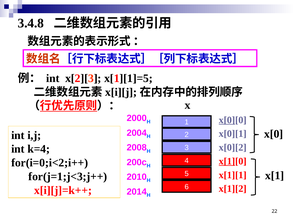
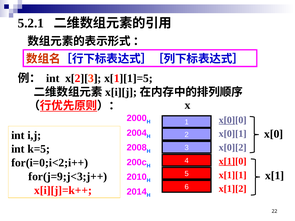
3.4.8: 3.4.8 -> 5.2.1 (31, 23)
k=4: k=4 -> k=5 (39, 149)
for(j=1;j<3;j++: for(j=1;j<3;j++ -> for(j=9;j<3;j++ (68, 177)
